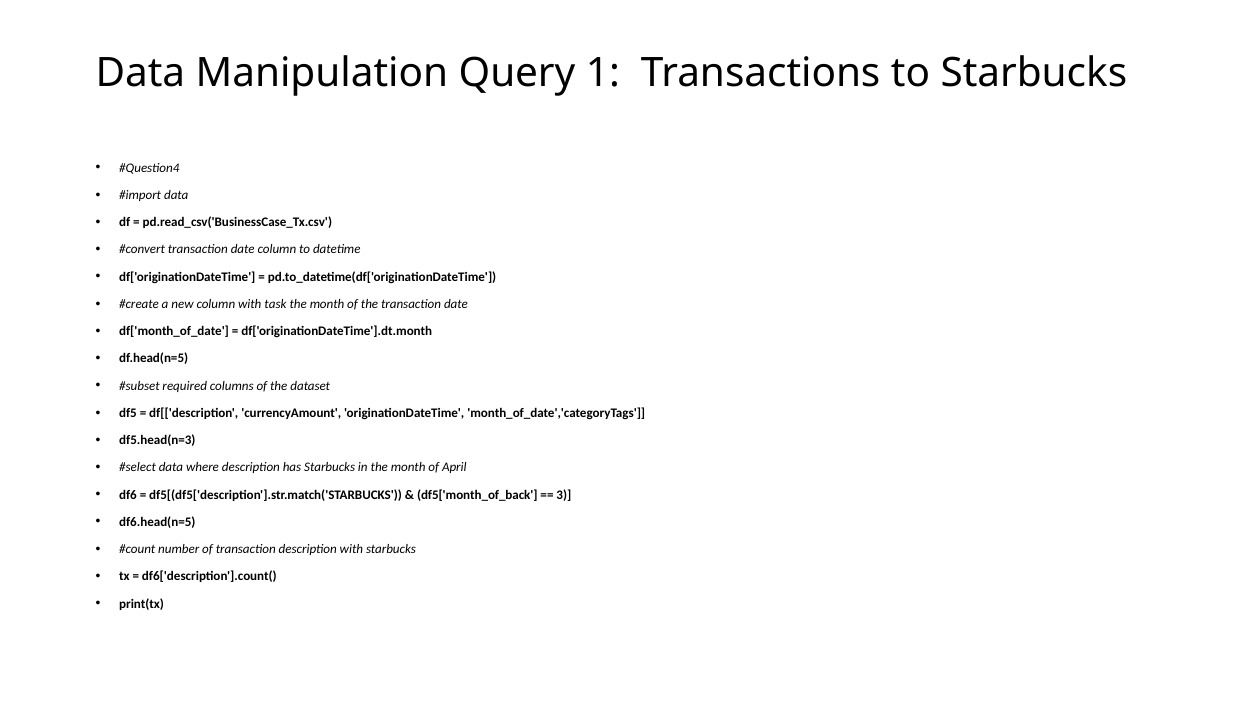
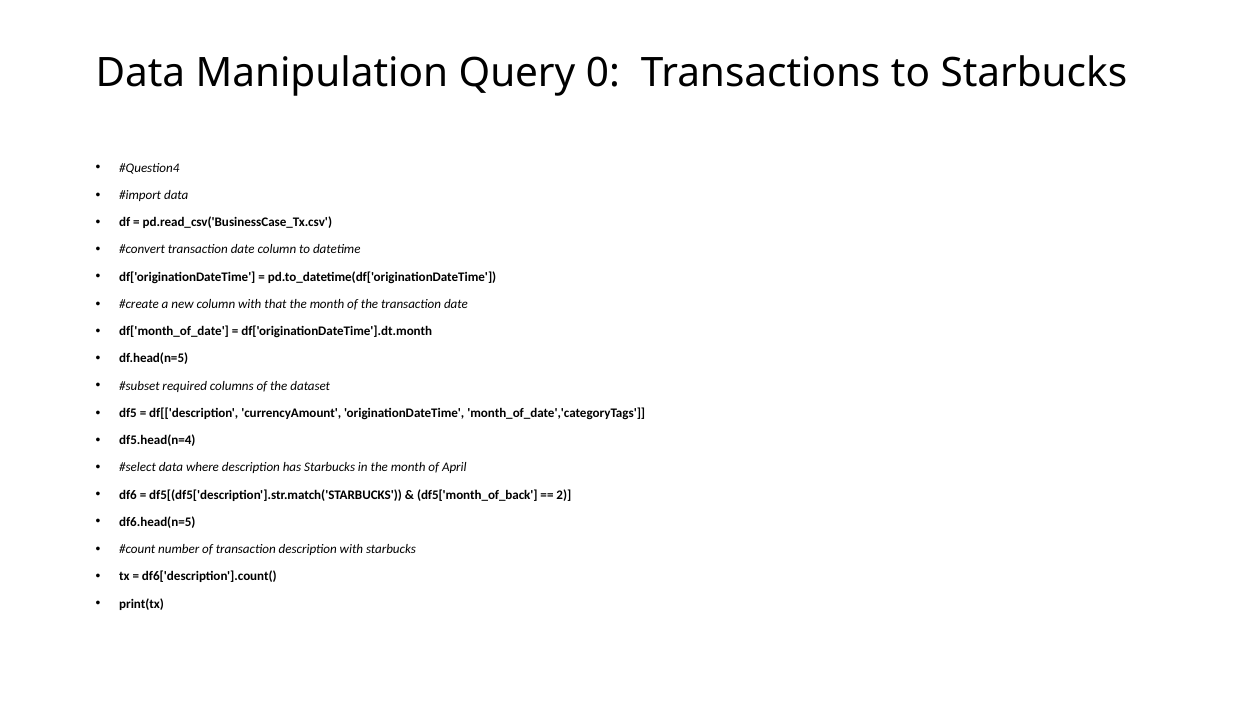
1: 1 -> 0 (603, 73)
task: task -> that (276, 304)
df5.head(n=3: df5.head(n=3 -> df5.head(n=4 (157, 440)
3: 3 -> 2 (564, 495)
